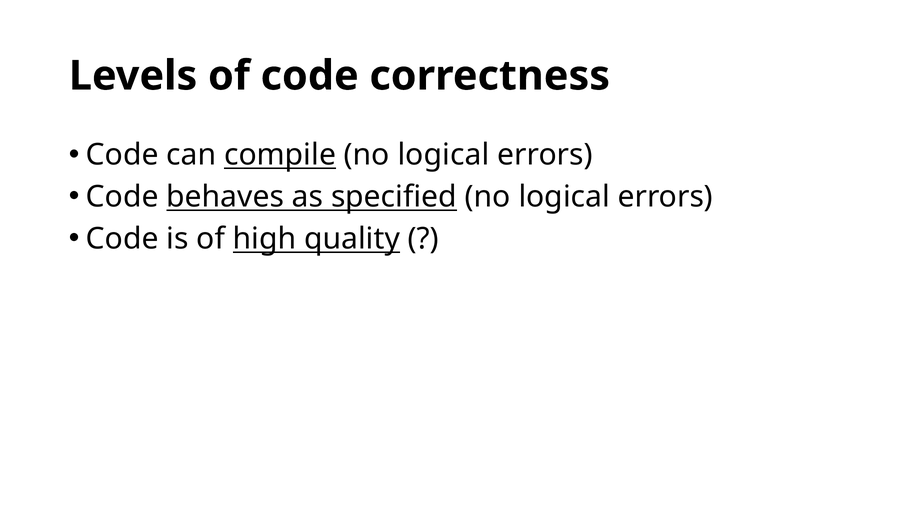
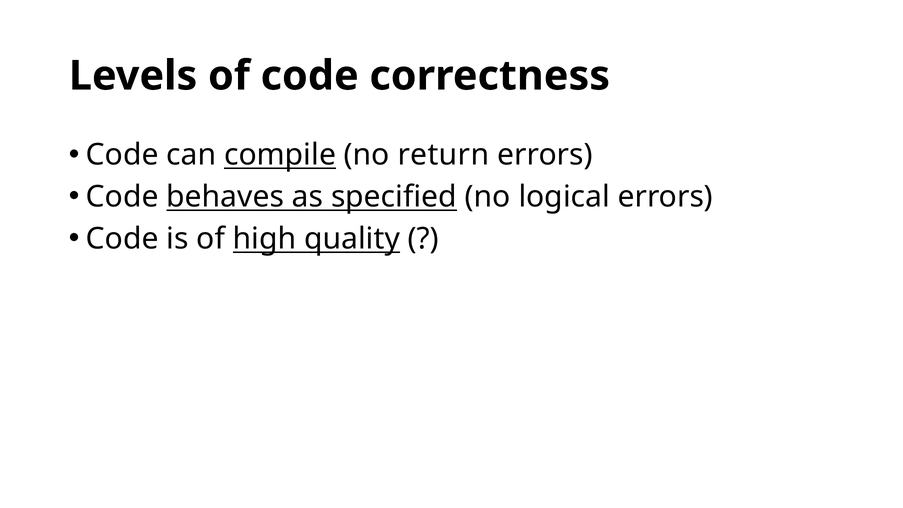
compile no logical: logical -> return (443, 155)
